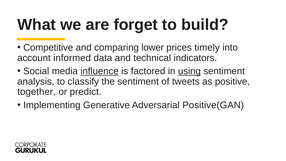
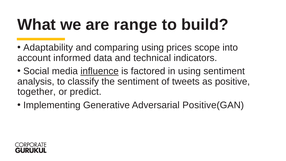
forget: forget -> range (136, 25)
Competitive: Competitive -> Adaptability (48, 48)
comparing lower: lower -> using (153, 48)
timely: timely -> scope (207, 48)
using underline: present -> none (189, 71)
